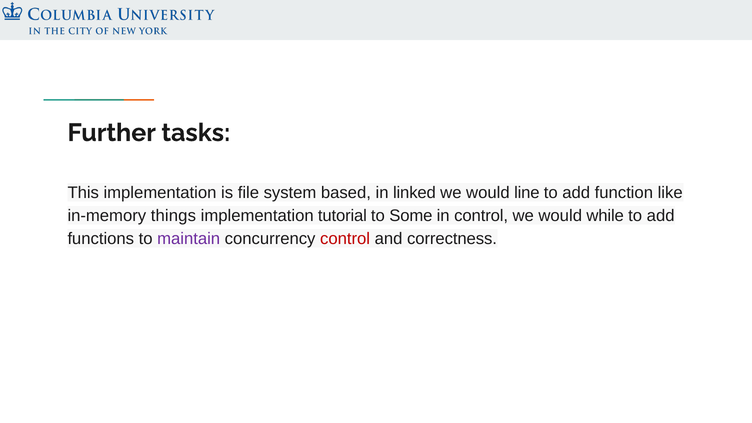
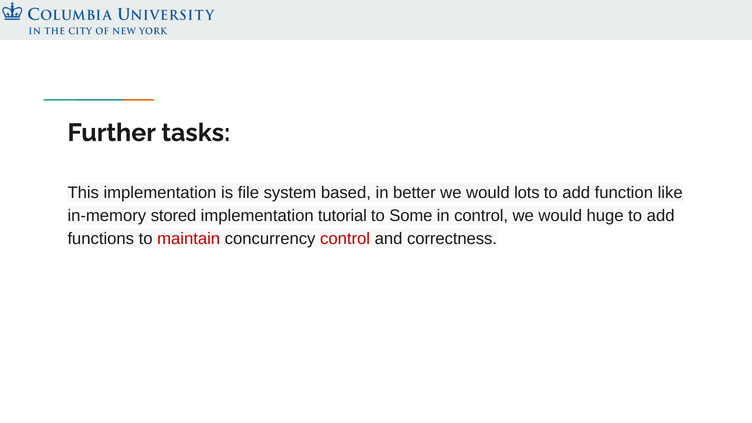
linked: linked -> better (414, 193)
line: line -> lots (527, 193)
things: things -> stored (174, 216)
while: while -> huge (605, 216)
maintain colour: purple -> red (189, 239)
